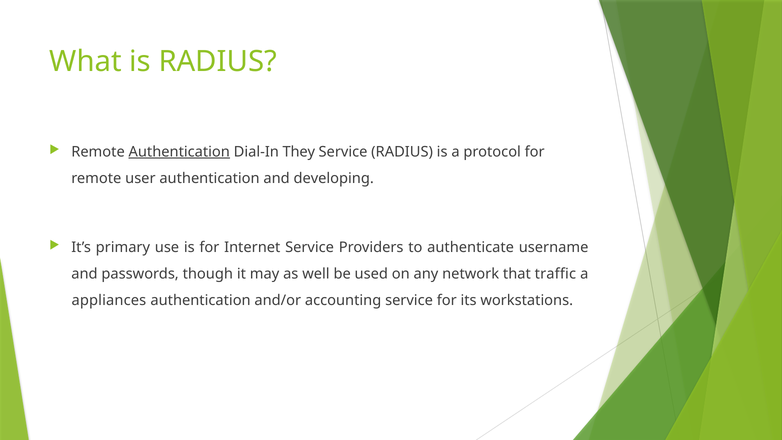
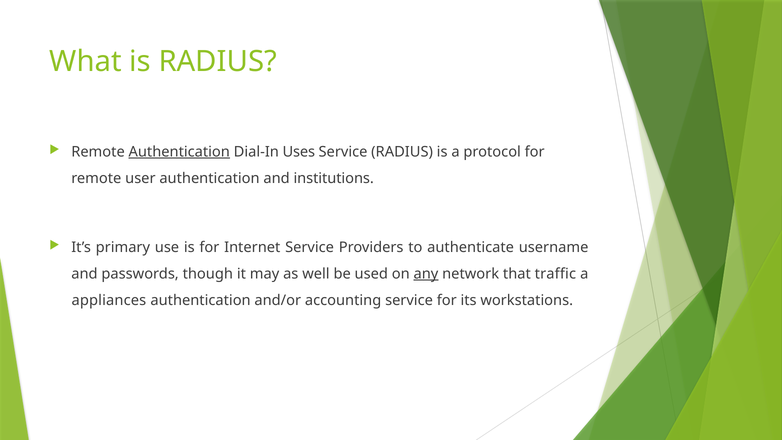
They: They -> Uses (299, 152)
developing: developing -> institutions (334, 178)
any underline: none -> present (426, 274)
